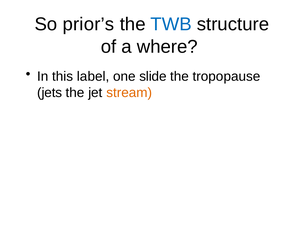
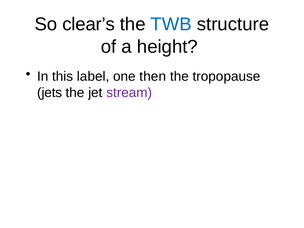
prior’s: prior’s -> clear’s (89, 24)
where: where -> height (167, 47)
slide: slide -> then (153, 76)
stream colour: orange -> purple (129, 93)
